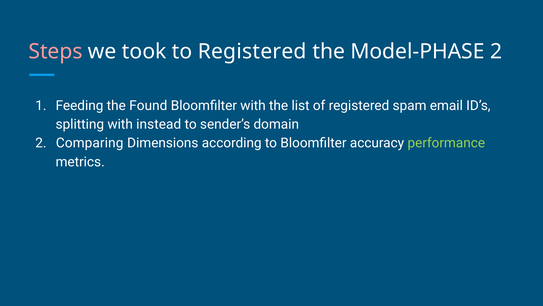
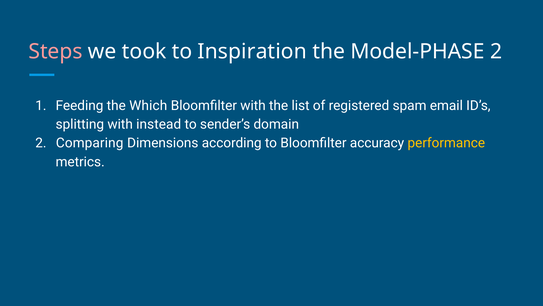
to Registered: Registered -> Inspiration (252, 51)
Found: Found -> Which (148, 105)
performance colour: light green -> yellow (446, 143)
